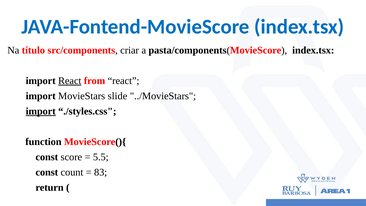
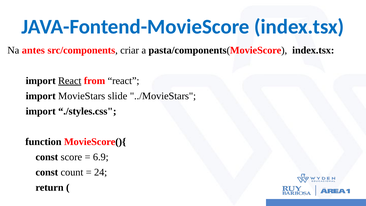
título: título -> antes (33, 50)
import underline: present -> none (41, 111)
5.5: 5.5 -> 6.9 (101, 157)
83: 83 -> 24 (101, 172)
